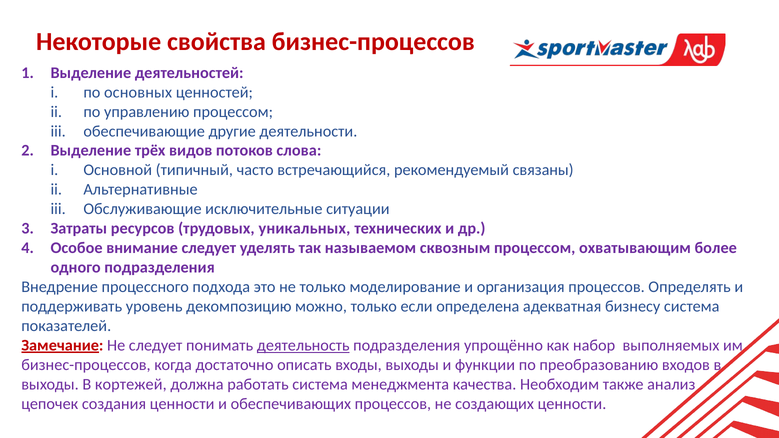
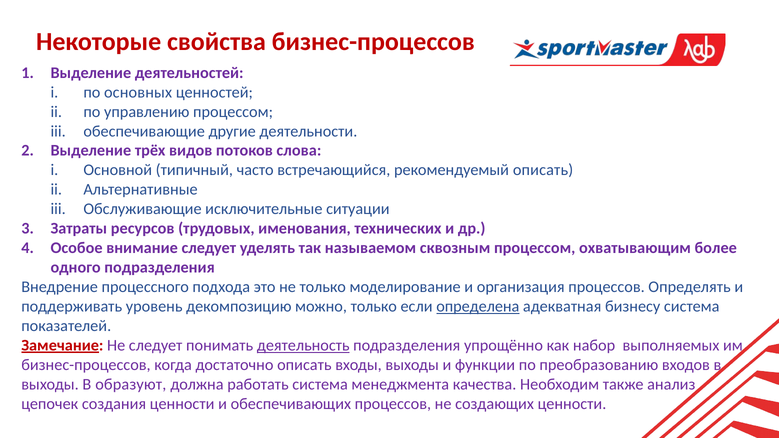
рекомендуемый связаны: связаны -> описать (543, 170)
уникальных: уникальных -> именования (305, 229)
определена underline: none -> present (478, 307)
кортежей: кортежей -> образуют (131, 384)
